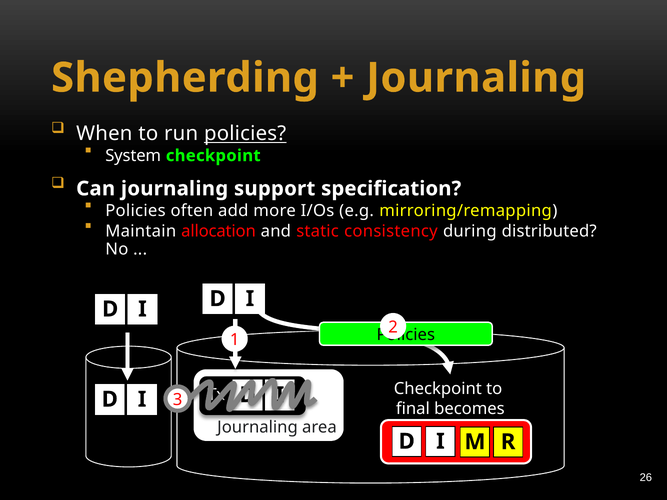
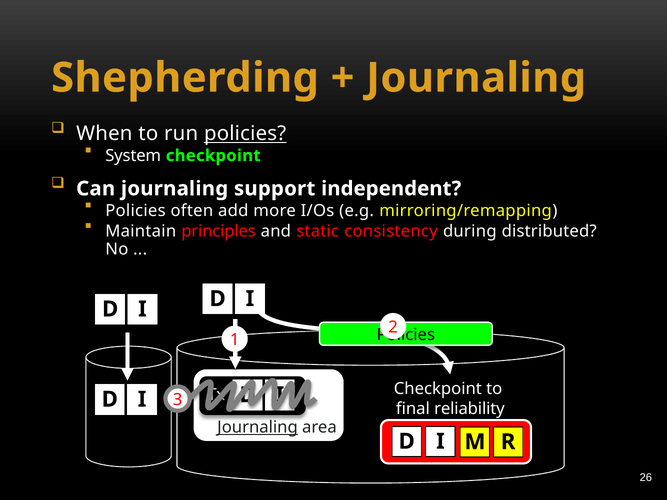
specification: specification -> independent (391, 189)
allocation: allocation -> principles (219, 231)
becomes: becomes -> reliability (469, 409)
Journaling underline: none -> present (257, 427)
